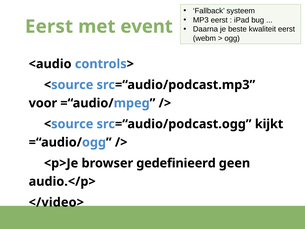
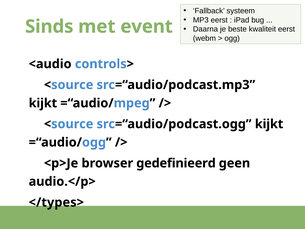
Eerst: Eerst -> Sinds (49, 27)
voor: voor -> kijkt (43, 103)
</video>: </video> -> </types> (56, 202)
